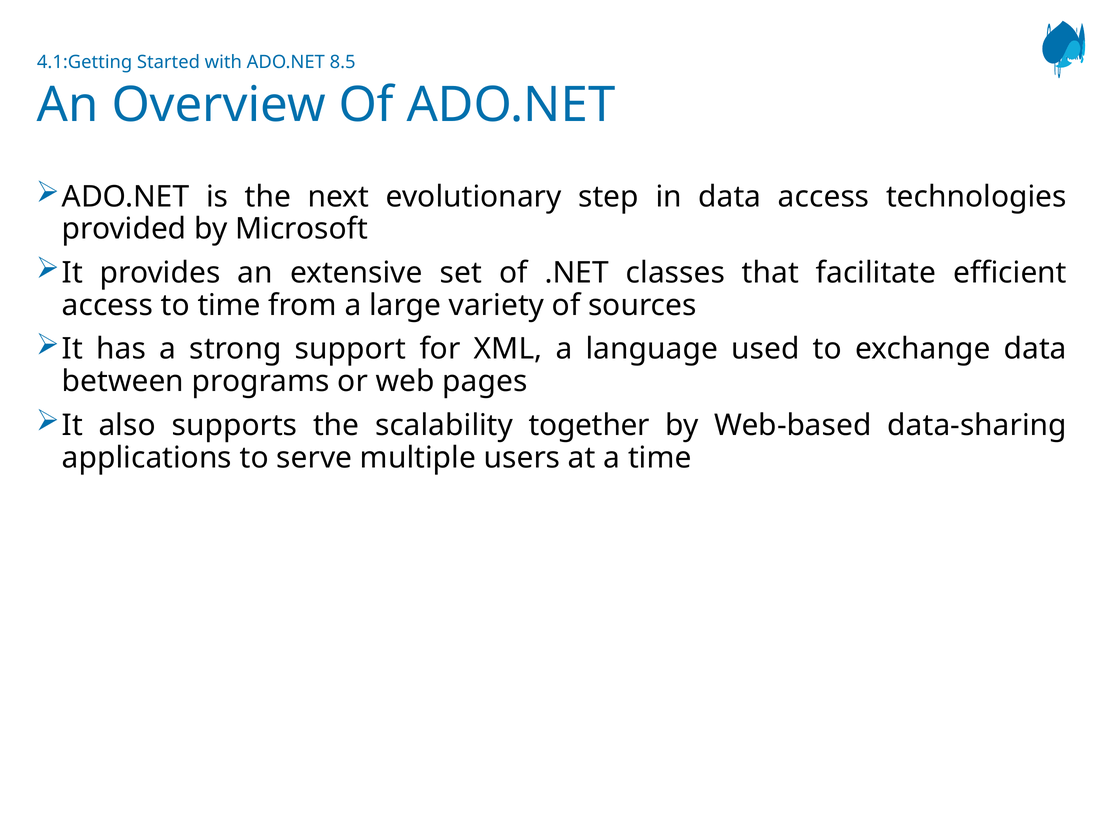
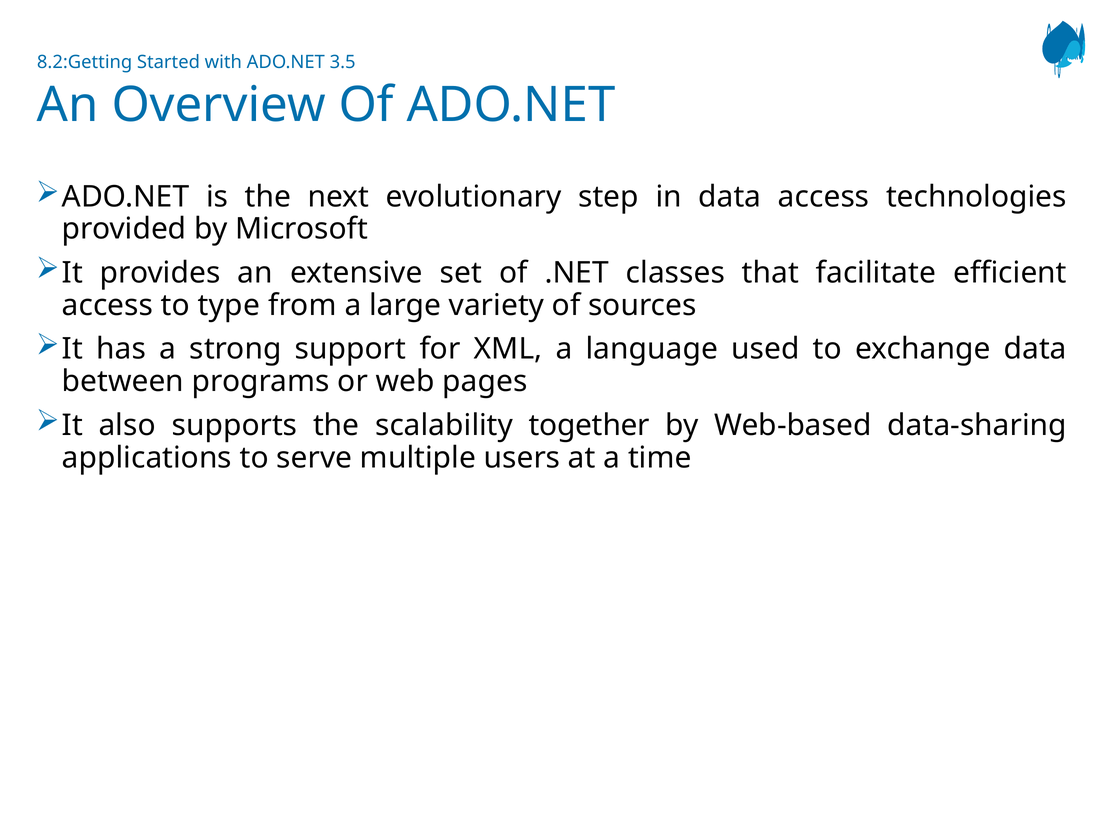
4.1:Getting: 4.1:Getting -> 8.2:Getting (85, 62)
8.5: 8.5 -> 3.5 (343, 62)
to time: time -> type (229, 305)
